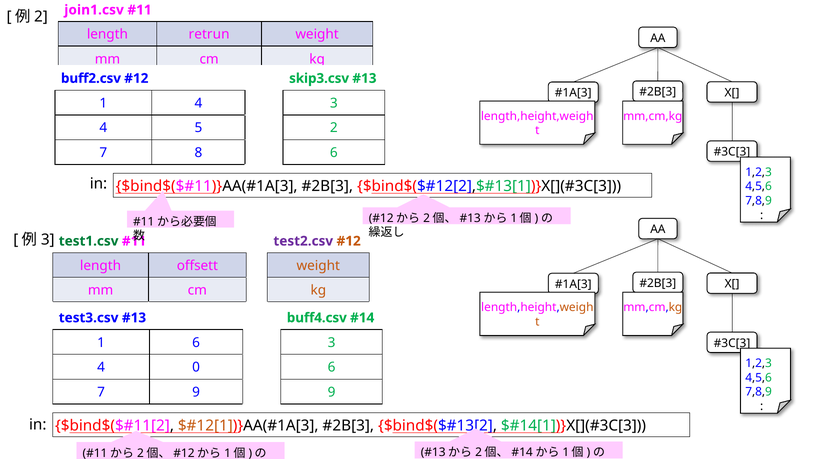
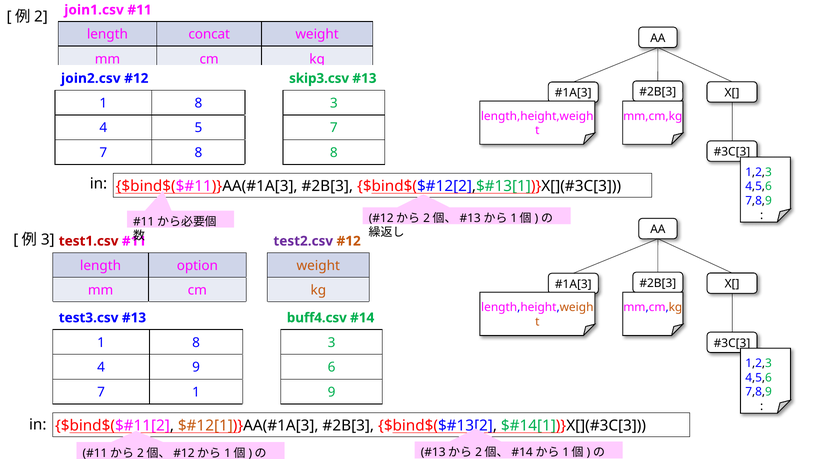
retrun: retrun -> concat (209, 35)
buff2.csv: buff2.csv -> join2.csv (91, 78)
4: 4 -> 8 (198, 103)
5 2: 2 -> 7 (334, 128)
8 6: 6 -> 8 (334, 153)
test1.csv colour: green -> red (89, 241)
offsett: offsett -> option (197, 266)
6: 6 -> 8 (196, 343)
4 0: 0 -> 9 (196, 367)
7 9: 9 -> 1 (196, 392)
